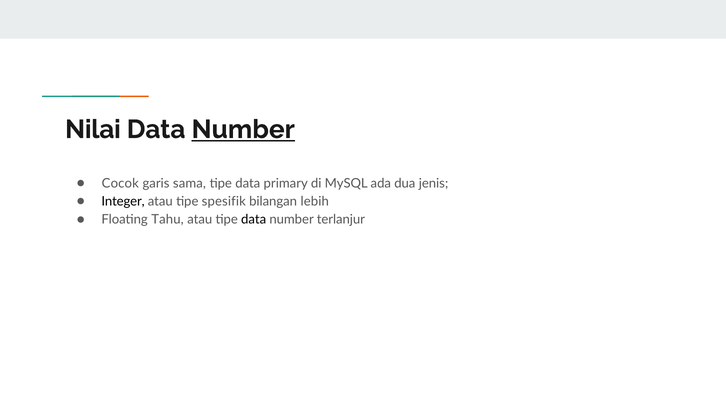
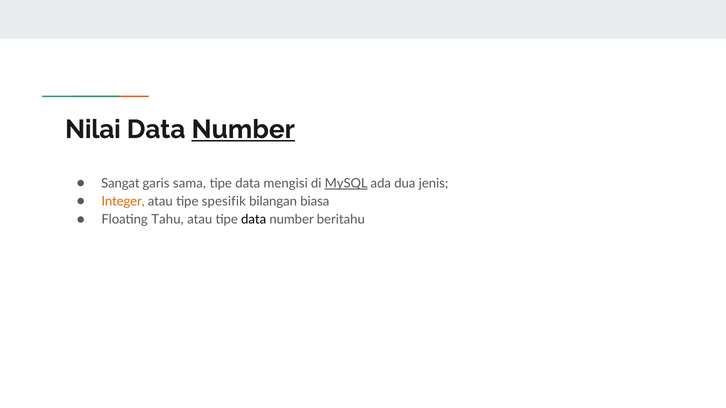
Cocok: Cocok -> Sangat (120, 183)
primary: primary -> mengisi (286, 183)
MySQL underline: none -> present (346, 183)
Integer colour: black -> orange (123, 202)
lebih: lebih -> biasa (315, 202)
terlanjur: terlanjur -> beritahu (341, 220)
